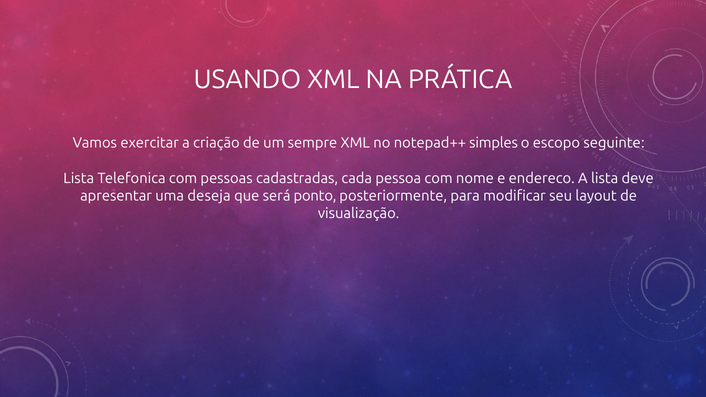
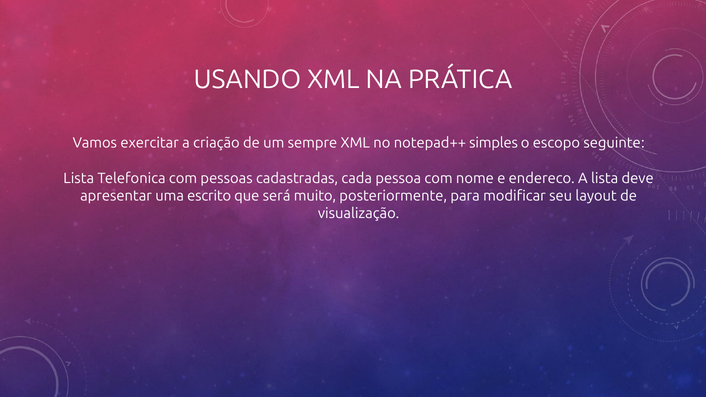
deseja: deseja -> escrito (209, 196)
ponto: ponto -> muito (315, 196)
